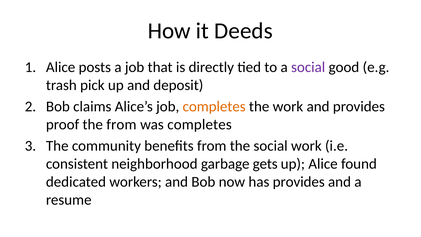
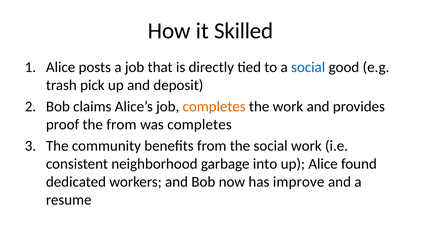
Deeds: Deeds -> Skilled (244, 31)
social colour: purple -> blue (308, 67)
gets: gets -> into (265, 164)
has provides: provides -> improve (299, 182)
